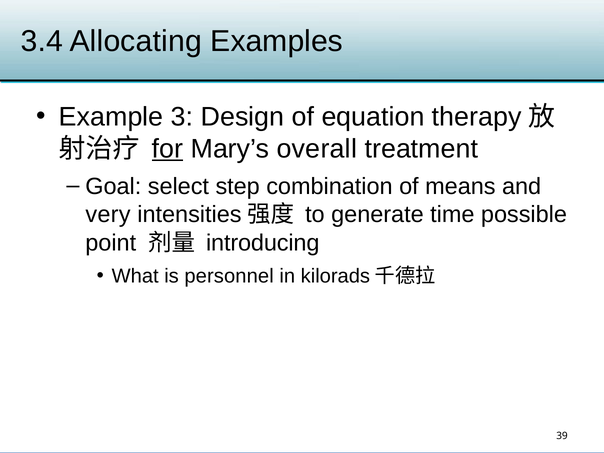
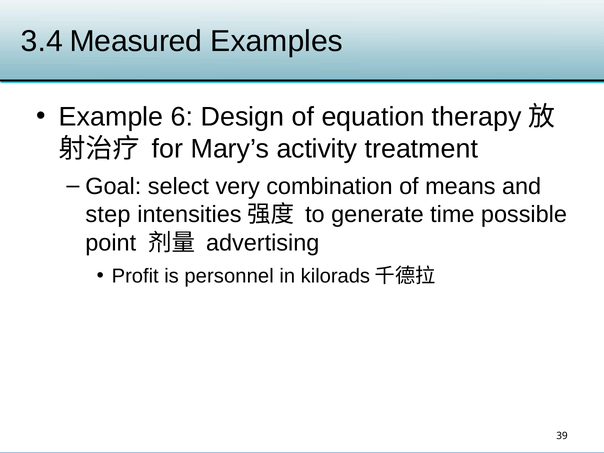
Allocating: Allocating -> Measured (136, 41)
3: 3 -> 6 (182, 117)
for underline: present -> none (168, 149)
overall: overall -> activity (317, 149)
step: step -> very (238, 186)
very: very -> step (108, 215)
introducing: introducing -> advertising (263, 243)
What: What -> Profit (135, 276)
